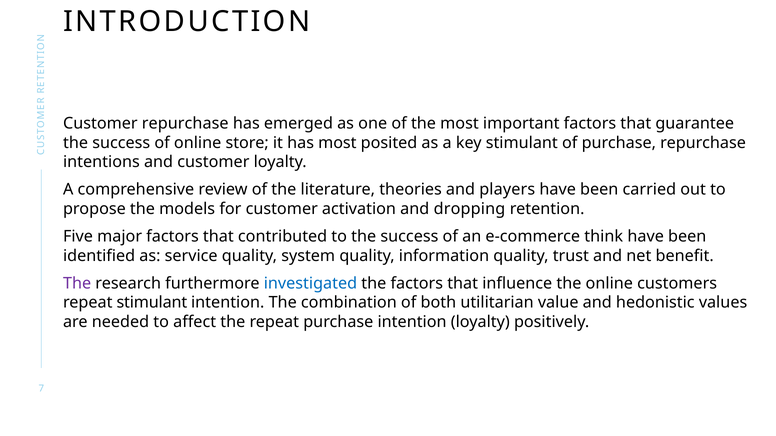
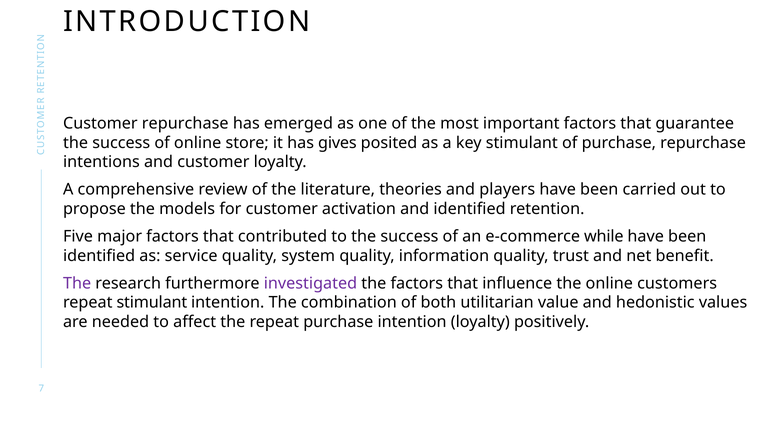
has most: most -> gives (337, 143)
and dropping: dropping -> identified (470, 209)
think: think -> while (604, 237)
investigated colour: blue -> purple (310, 284)
